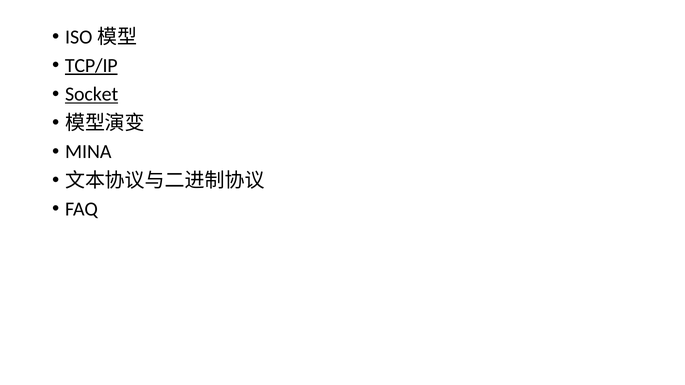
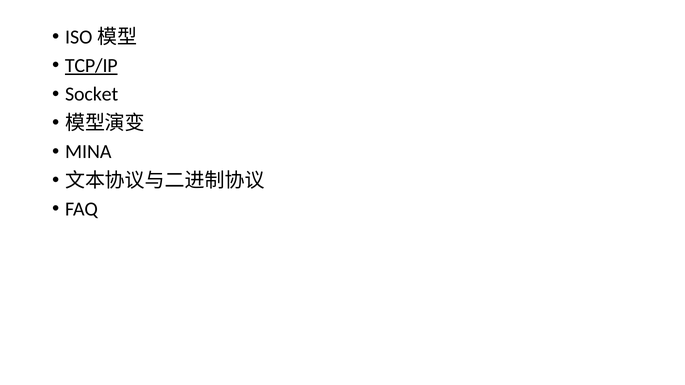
Socket underline: present -> none (92, 94)
